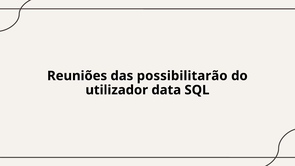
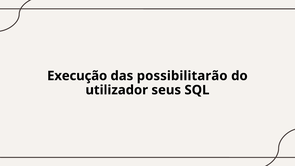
Reuniões: Reuniões -> Execução (77, 76)
data: data -> seus (166, 90)
